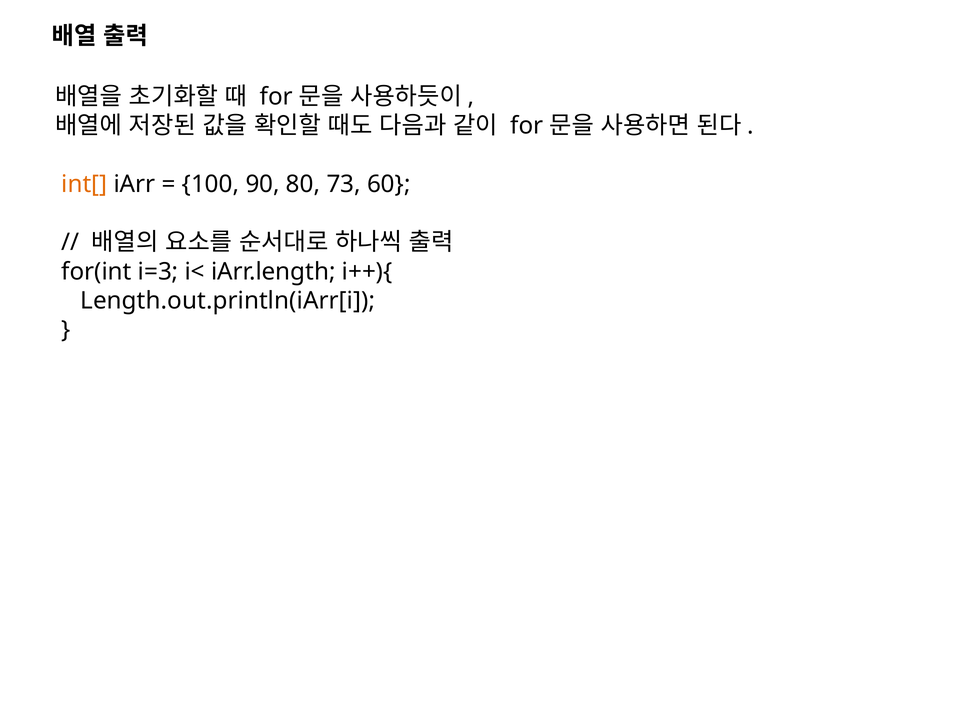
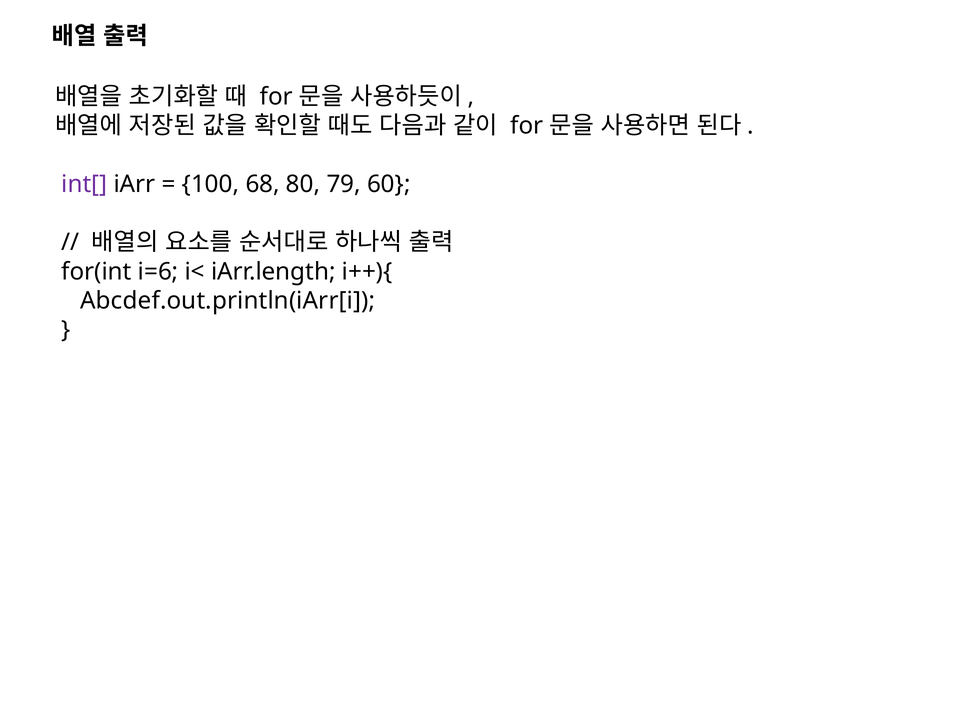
int[ colour: orange -> purple (84, 184)
90: 90 -> 68 (263, 184)
73: 73 -> 79 (344, 184)
i=3: i=3 -> i=6 (158, 272)
Length.out.println(iArr[i: Length.out.println(iArr[i -> Abcdef.out.println(iArr[i (228, 301)
